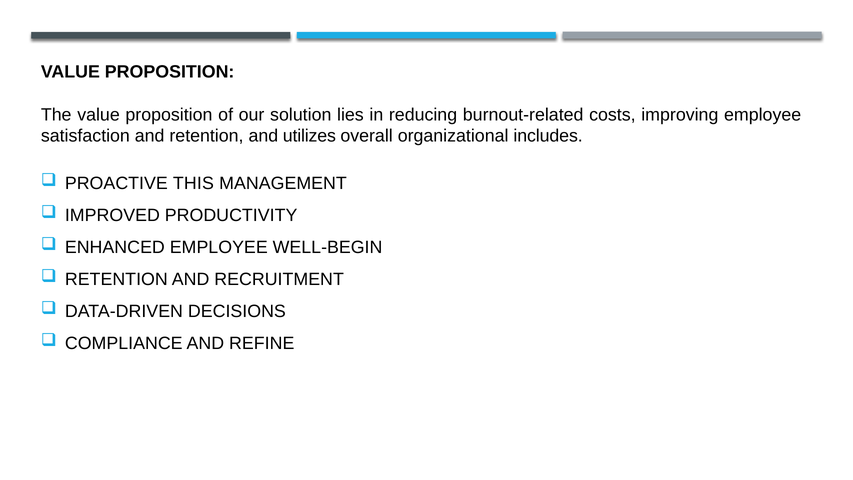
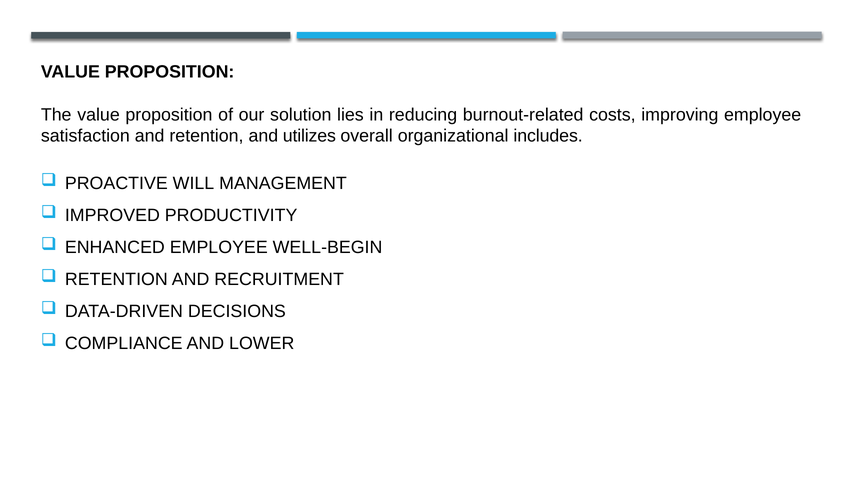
THIS: THIS -> WILL (193, 183)
REFINE: REFINE -> LOWER (262, 343)
